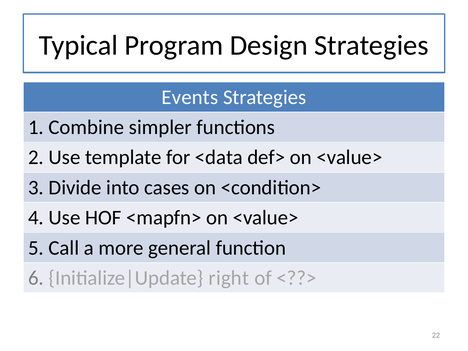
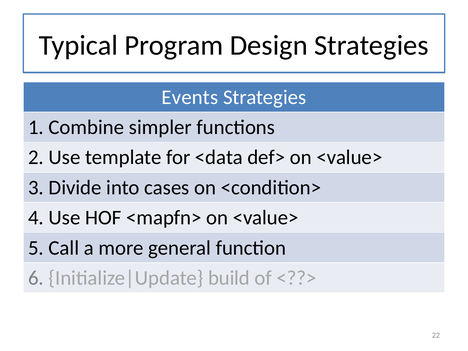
right: right -> build (229, 278)
